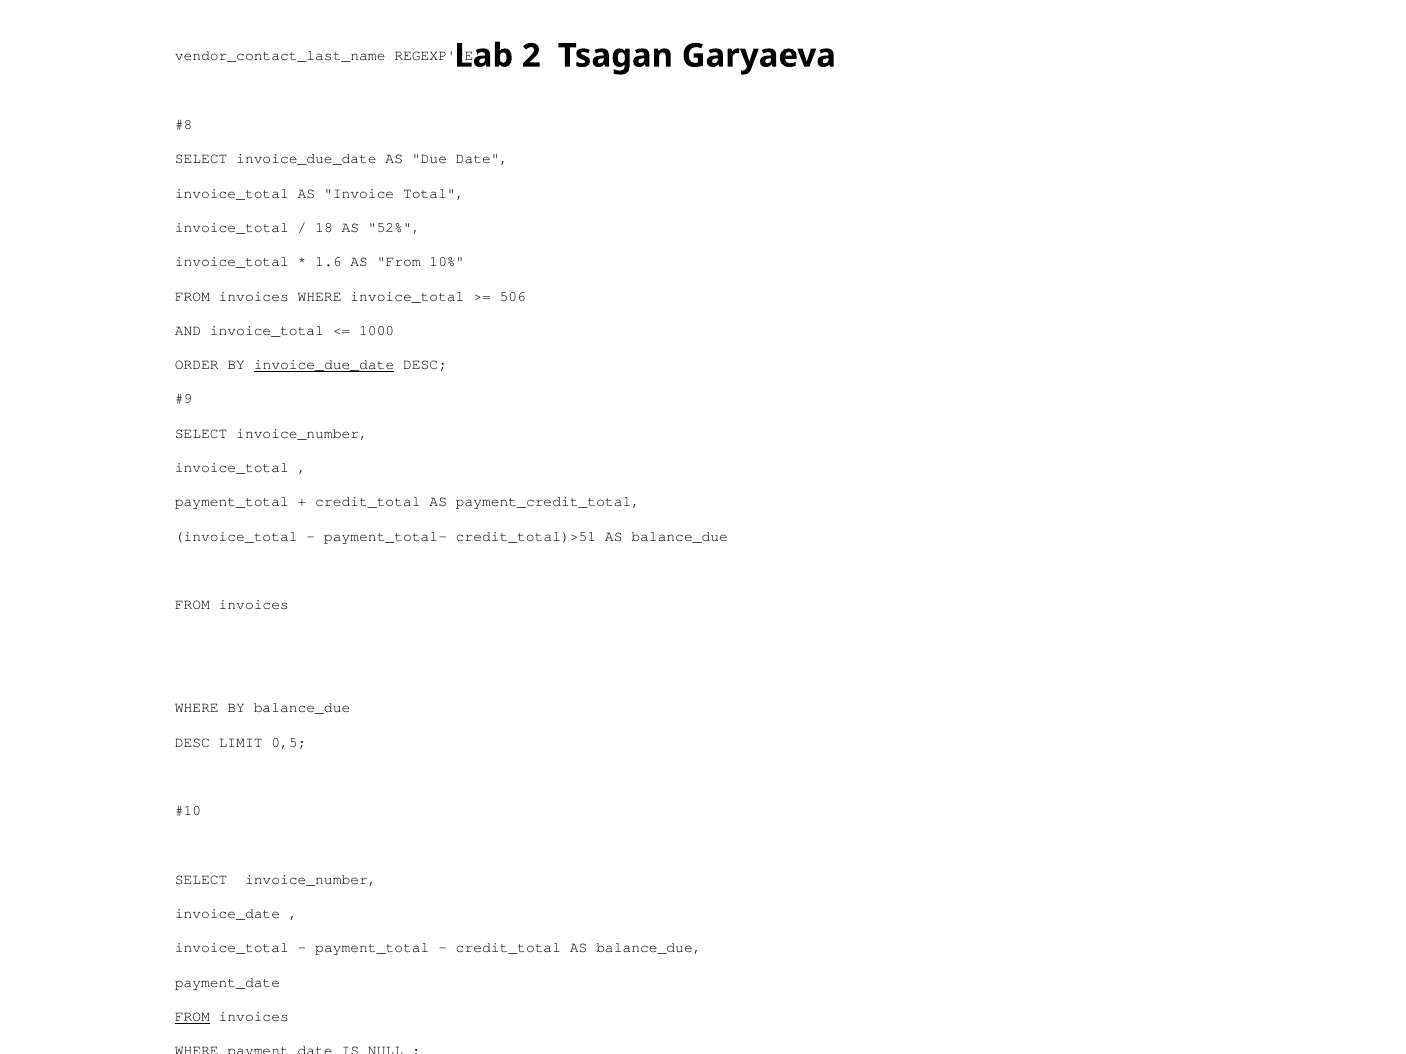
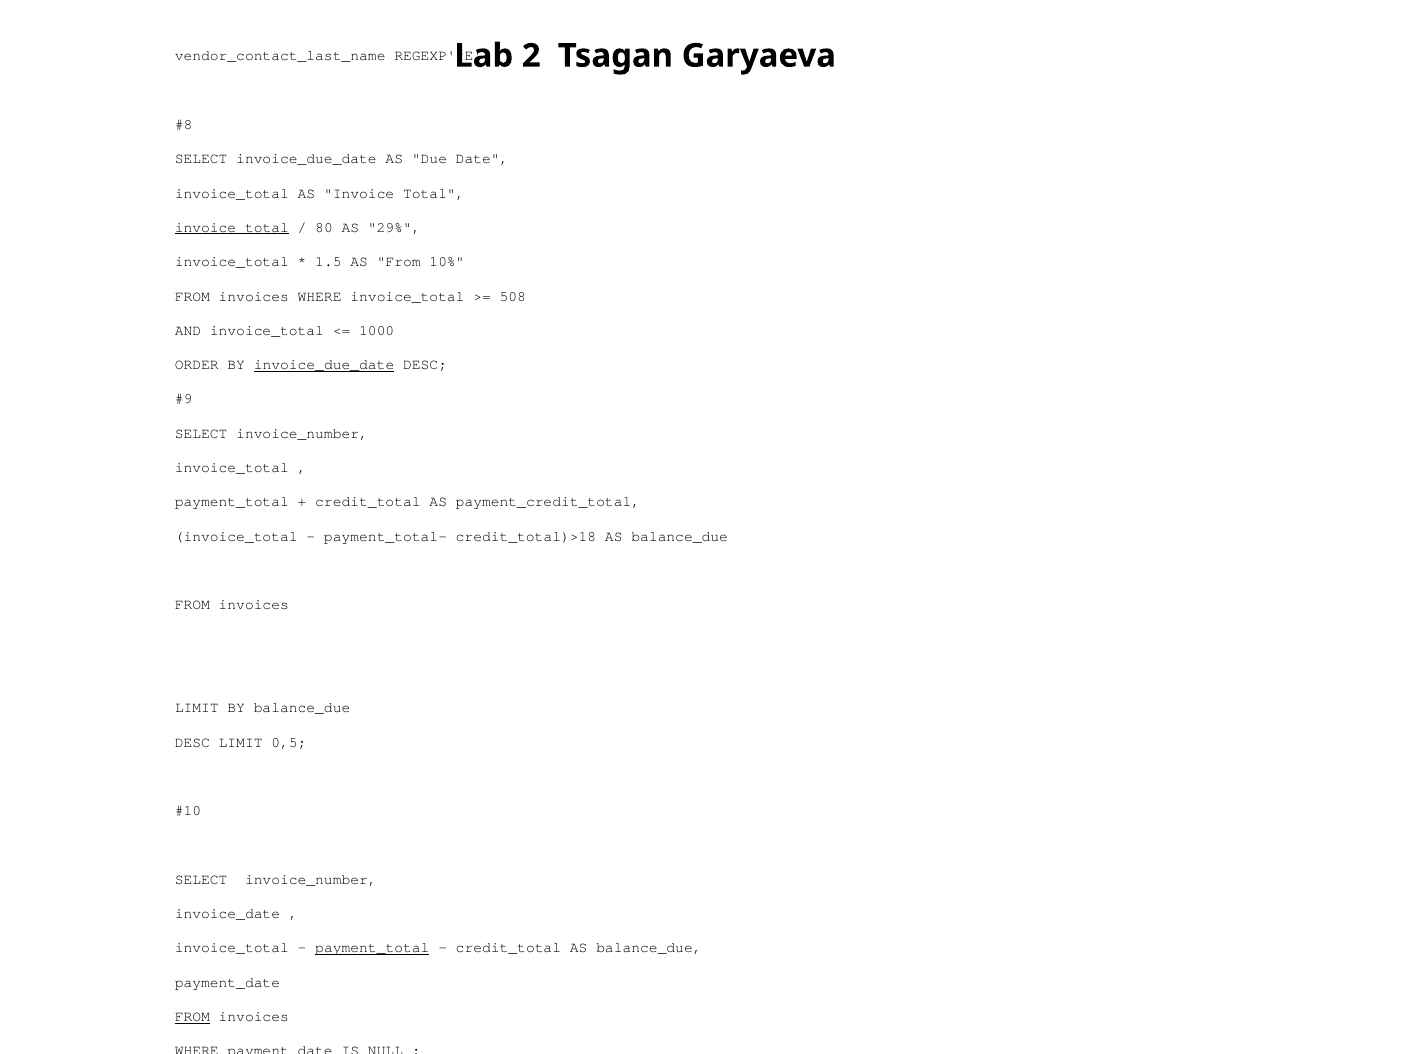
invoice_total underline: none -> present (232, 228)
18: 18 -> 80 (324, 228)
52%: 52% -> 29% (394, 228)
1.6: 1.6 -> 1.5 (328, 262)
506: 506 -> 508 (513, 296)
credit_total)>51: credit_total)>51 -> credit_total)>18 (526, 537)
WHERE: WHERE -> LIMIT (197, 708)
payment_total underline: none -> present (372, 949)
